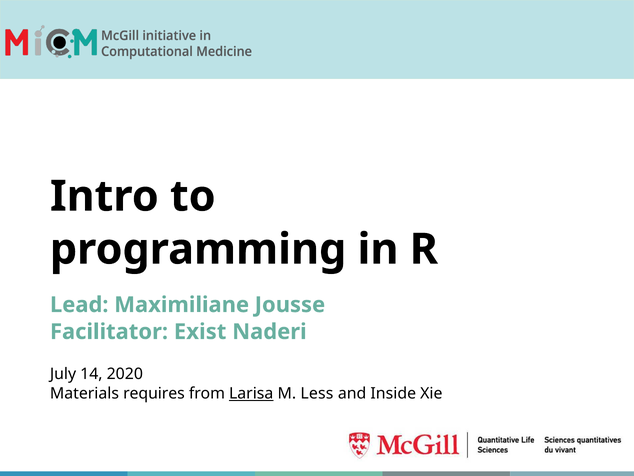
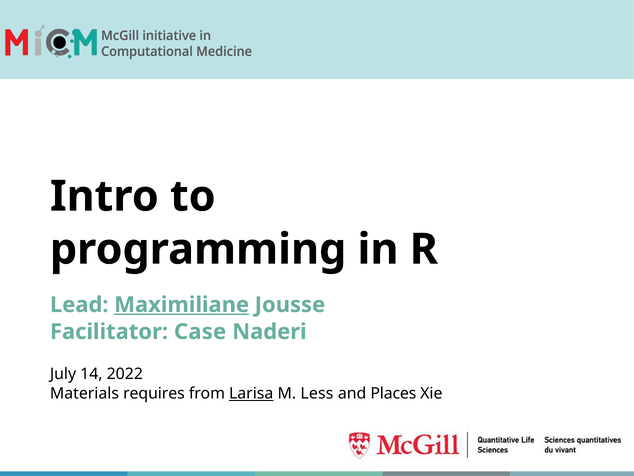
Maximiliane underline: none -> present (182, 304)
Exist: Exist -> Case (200, 331)
2020: 2020 -> 2022 (125, 374)
Inside: Inside -> Places (393, 393)
